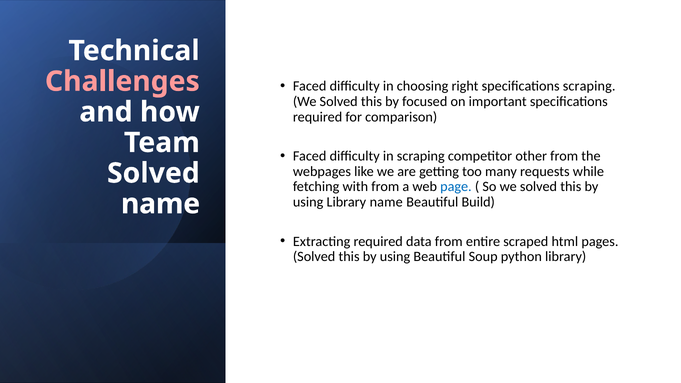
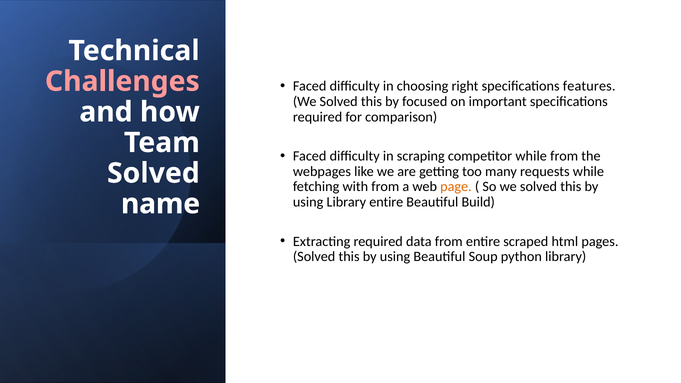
specifications scraping: scraping -> features (589, 86)
competitor other: other -> while (531, 156)
page colour: blue -> orange (456, 187)
Library name: name -> entire (386, 202)
